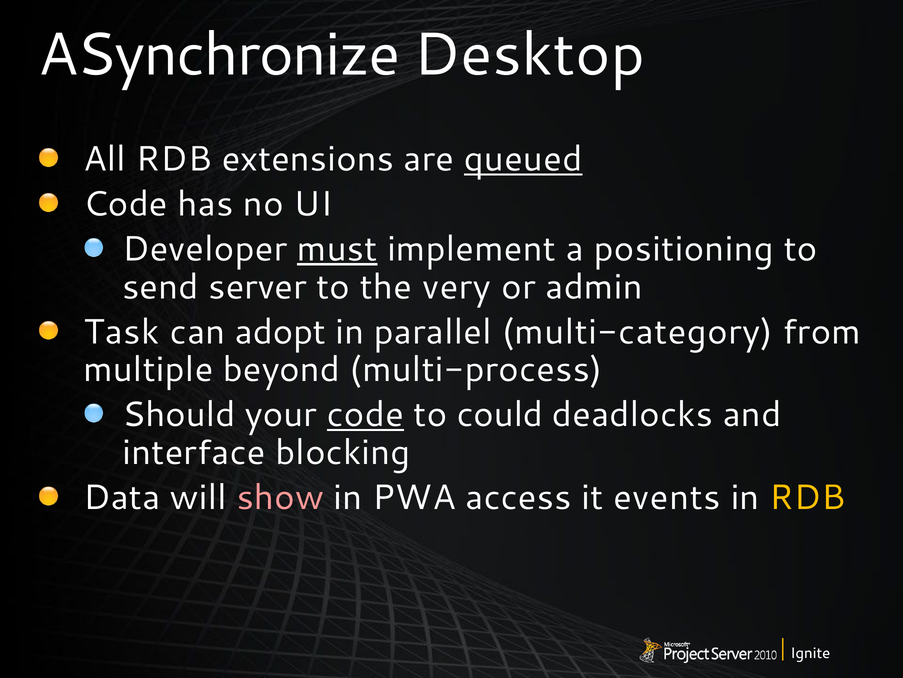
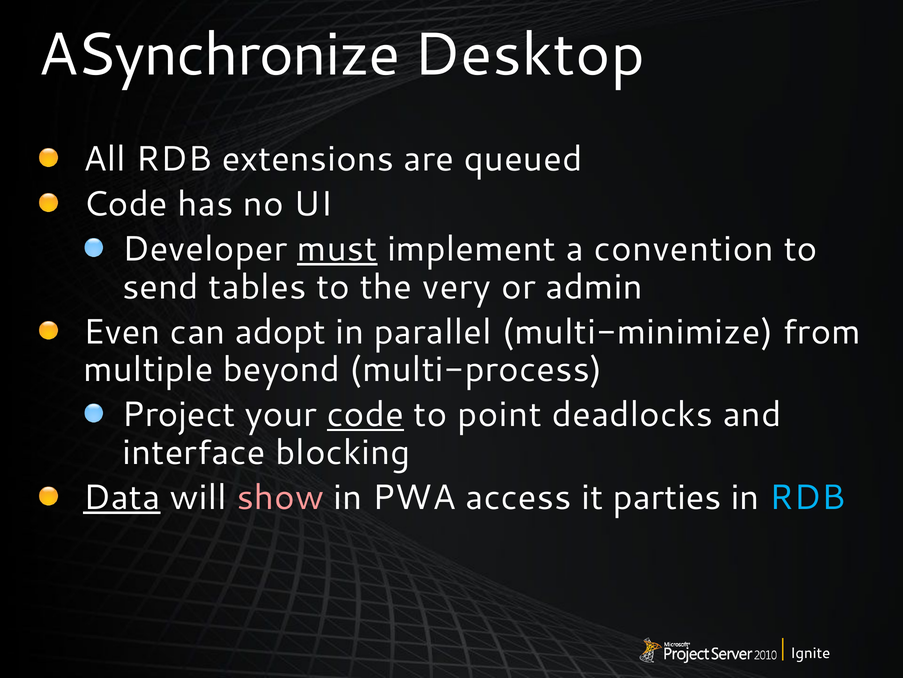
queued underline: present -> none (523, 159)
positioning: positioning -> convention (684, 249)
server: server -> tables (257, 287)
Task: Task -> Even (122, 332)
multi-category: multi-category -> multi-minimize (637, 332)
Should: Should -> Project (179, 414)
could: could -> point (500, 414)
Data underline: none -> present (122, 497)
events: events -> parties (667, 497)
RDB colour: yellow -> light blue (808, 497)
